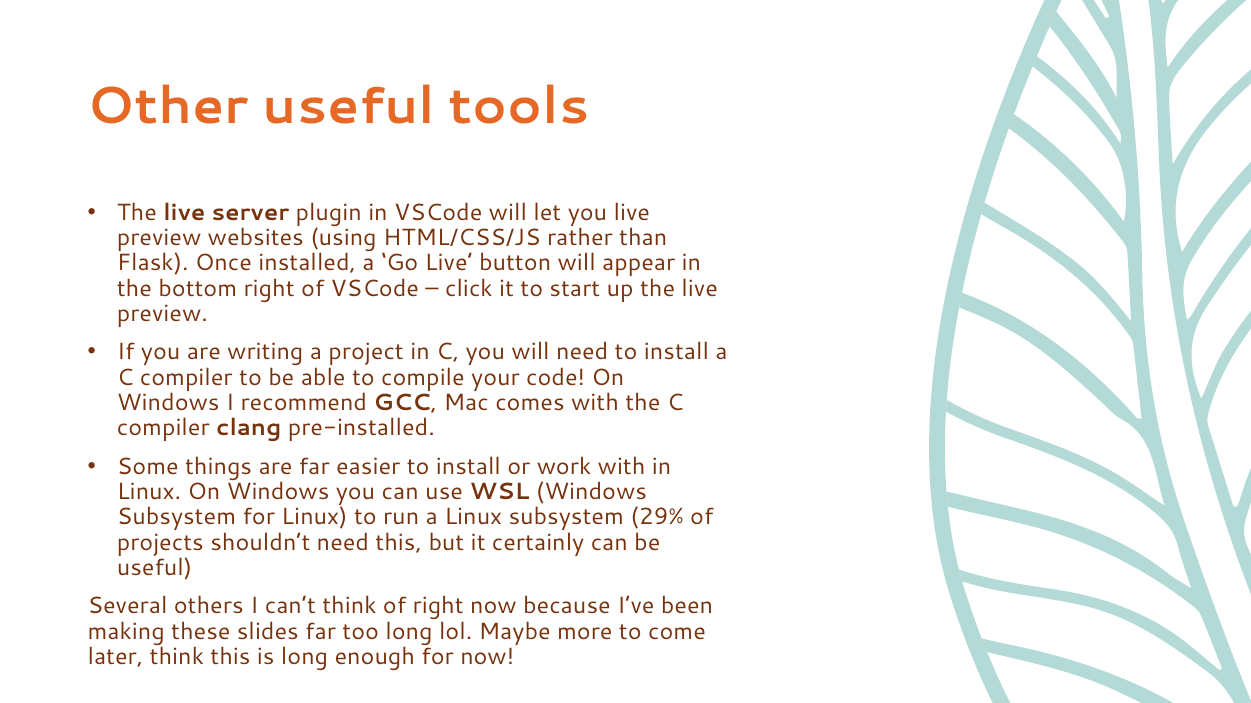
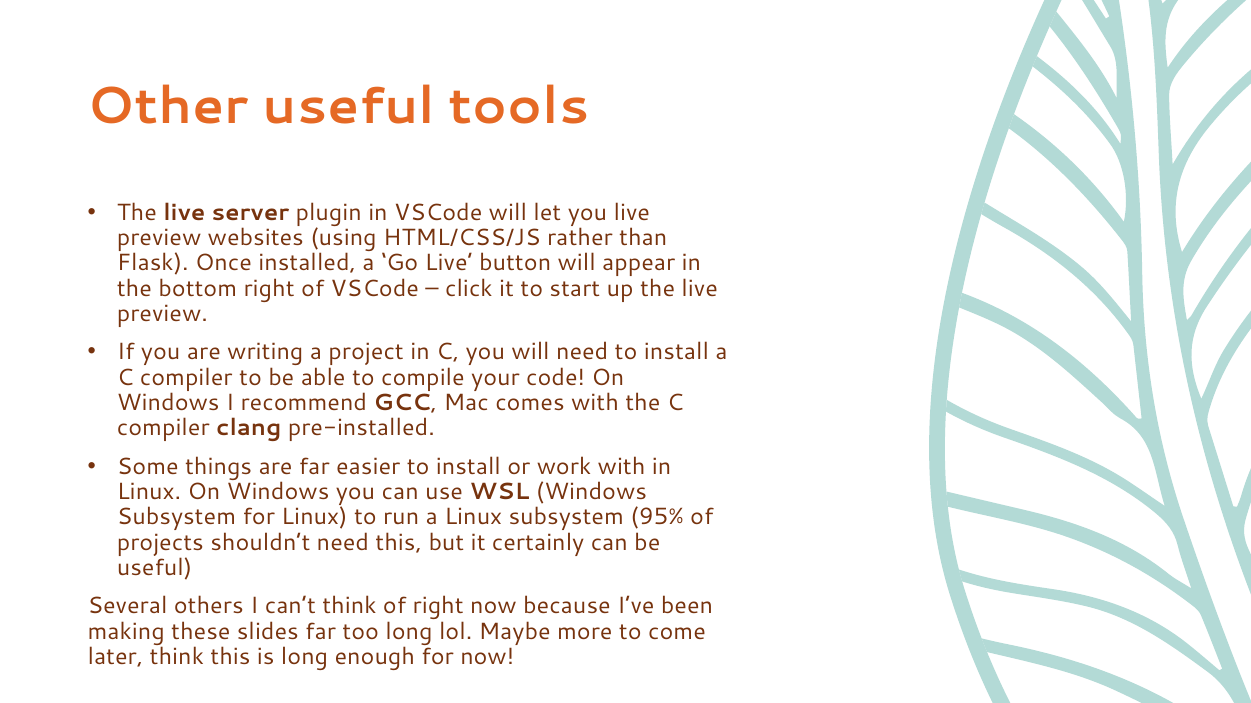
29%: 29% -> 95% (657, 518)
